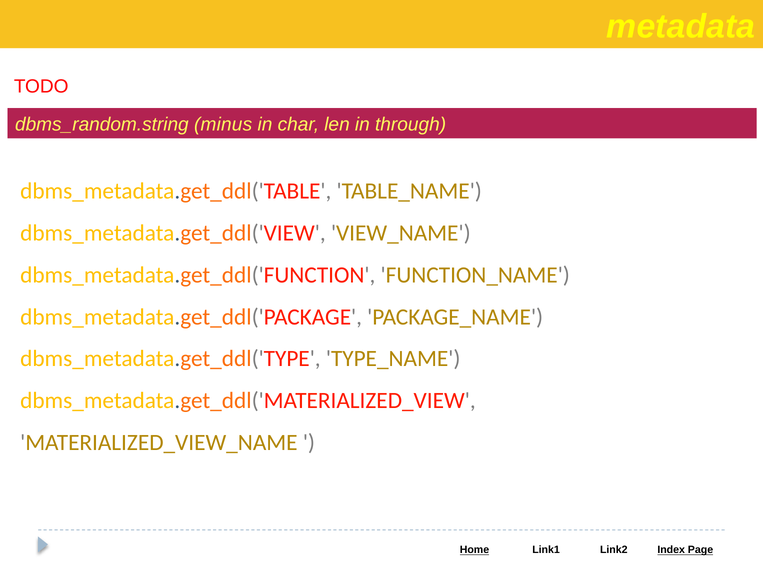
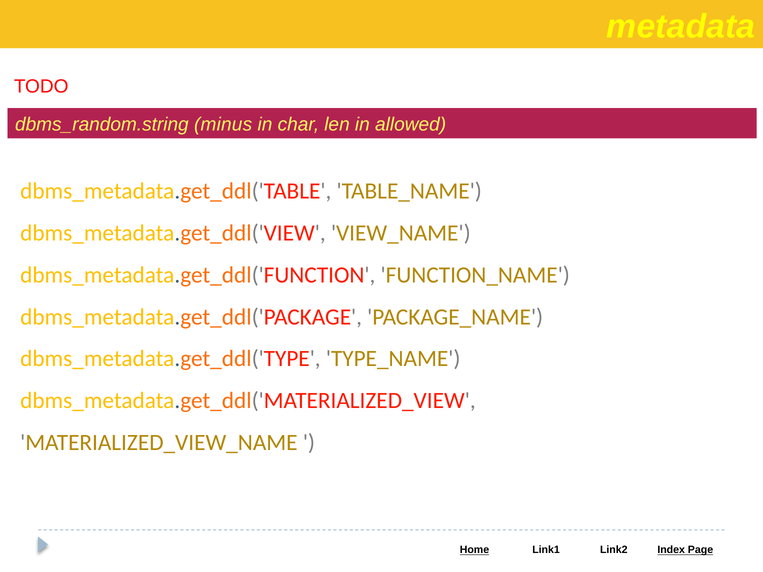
through: through -> allowed (411, 125)
